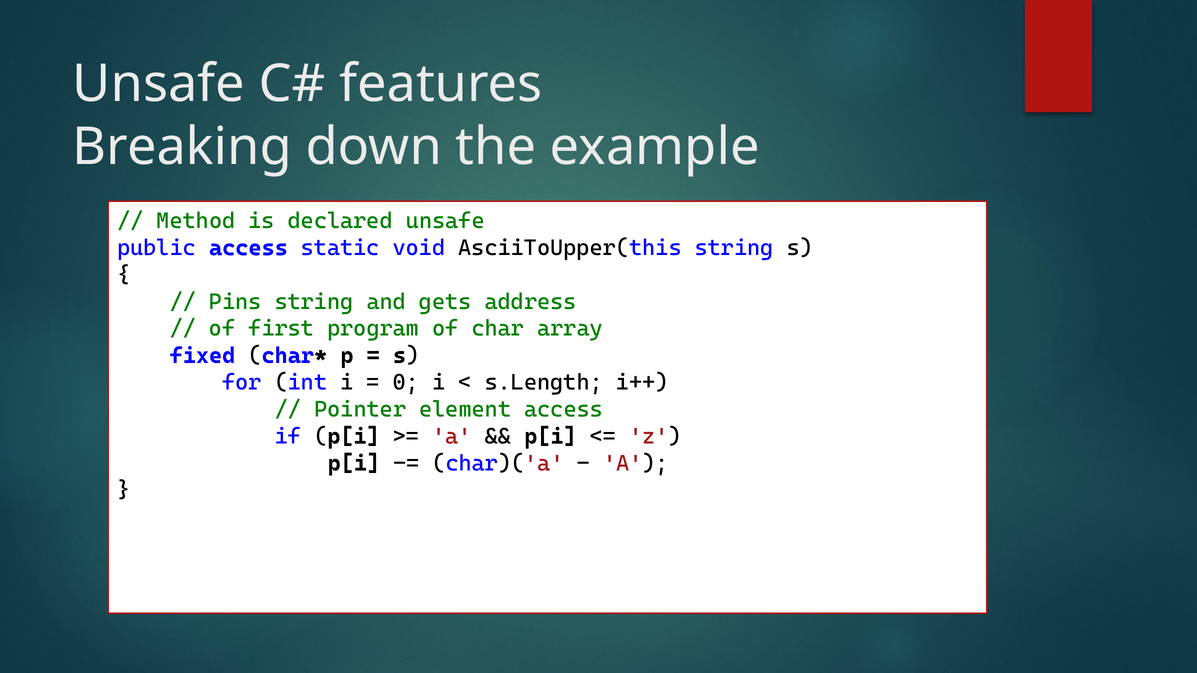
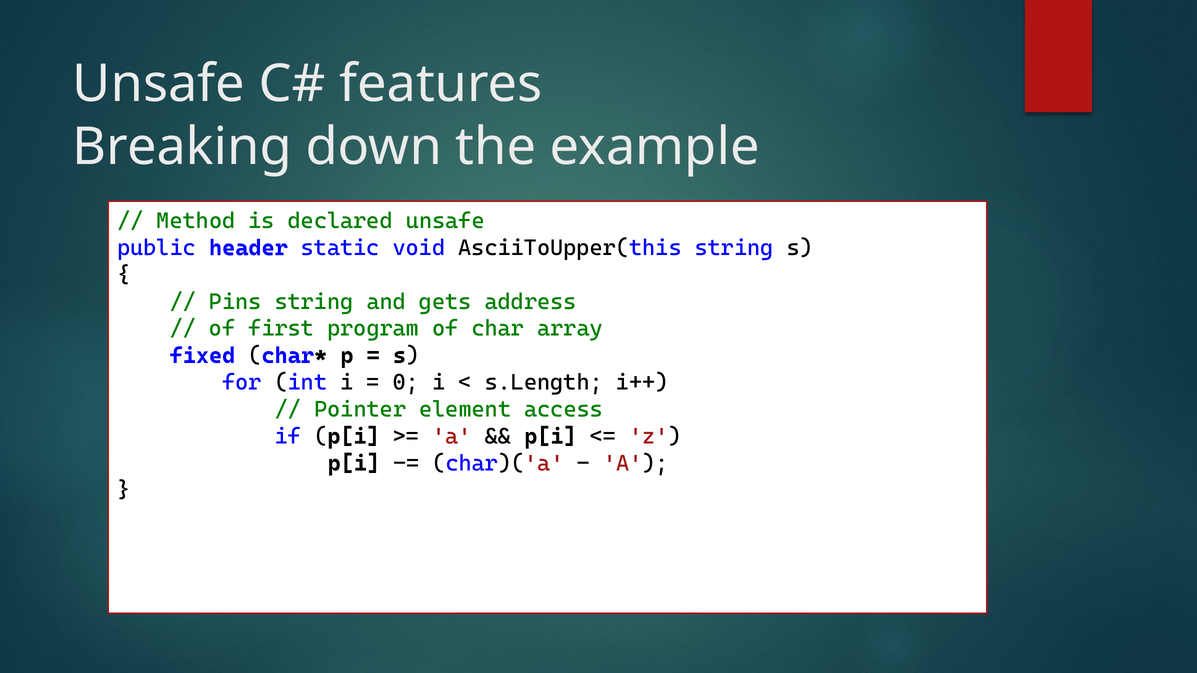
public access: access -> header (248, 248)
